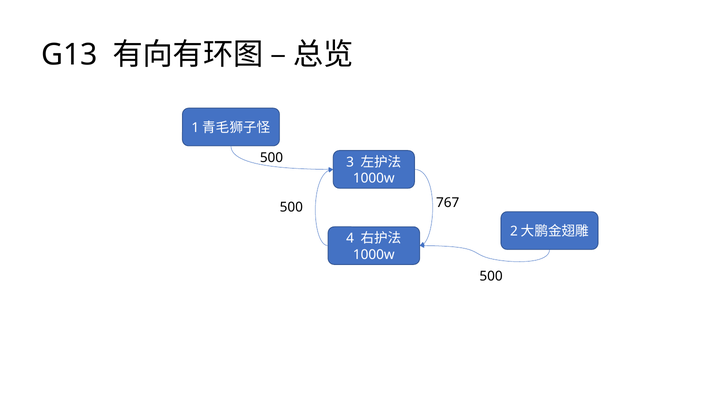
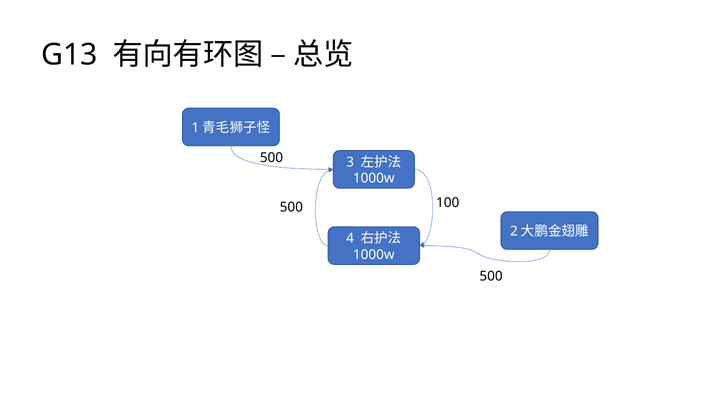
767: 767 -> 100 (448, 203)
